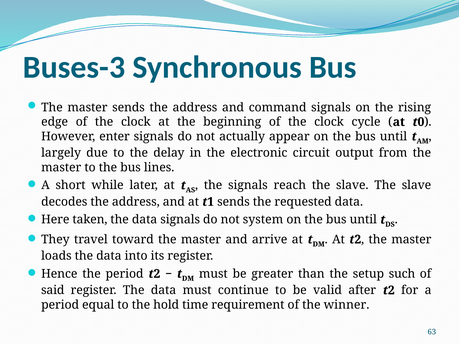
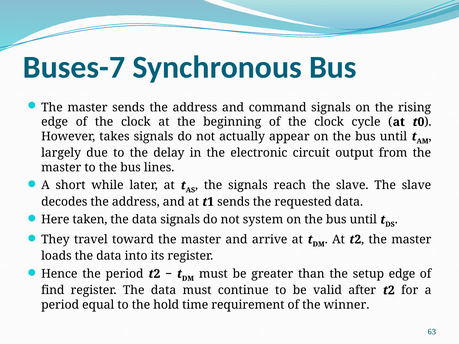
Buses-3: Buses-3 -> Buses-7 (74, 67)
enter: enter -> takes (114, 137)
setup such: such -> edge (402, 274)
said: said -> find (53, 291)
